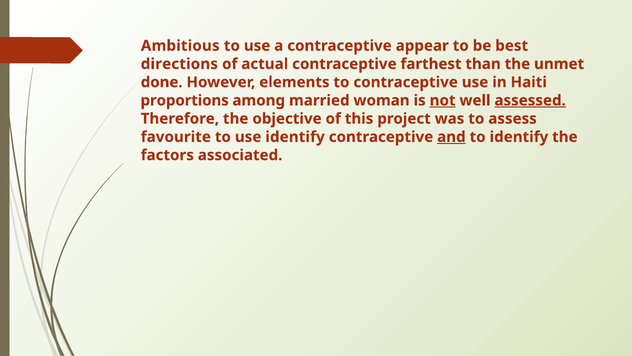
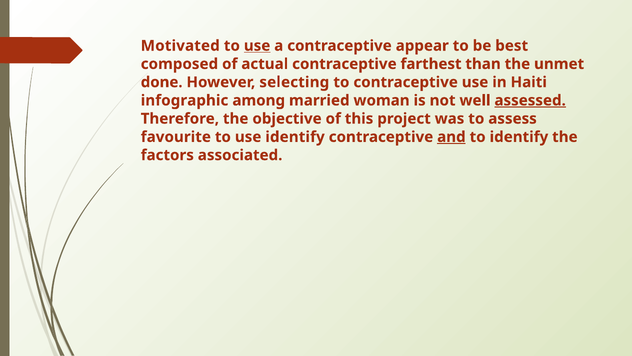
Ambitious: Ambitious -> Motivated (180, 46)
use underline: none -> present (257, 46)
directions: directions -> composed (179, 64)
elements: elements -> selecting (294, 82)
proportions: proportions -> infographic (185, 100)
not underline: present -> none (443, 100)
